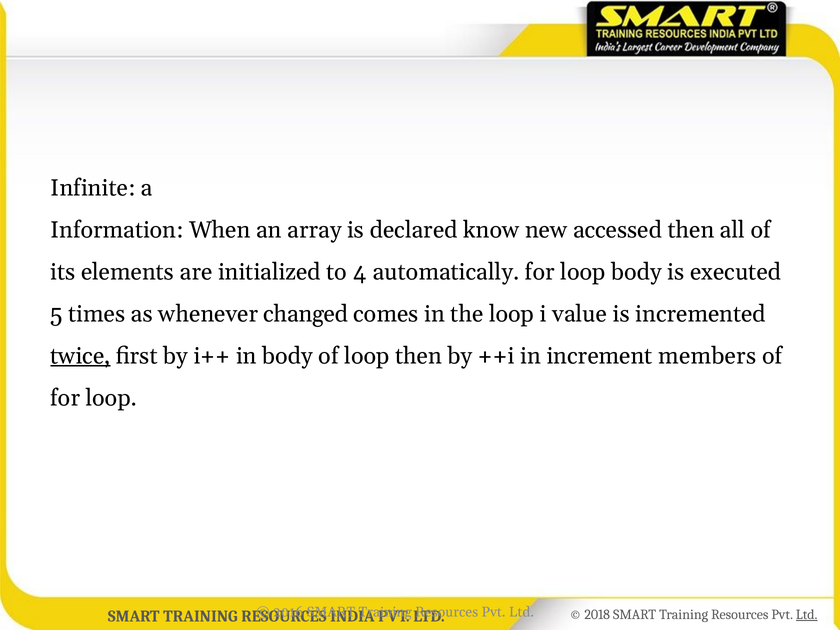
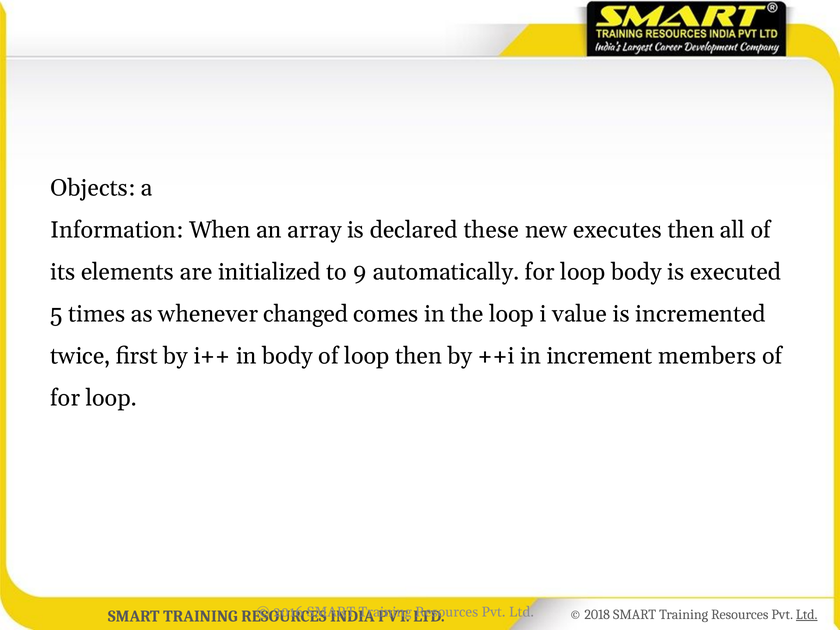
Infinite: Infinite -> Objects (93, 188)
know: know -> these (491, 230)
accessed: accessed -> executes (617, 230)
4: 4 -> 9 (360, 272)
twice underline: present -> none (81, 356)
